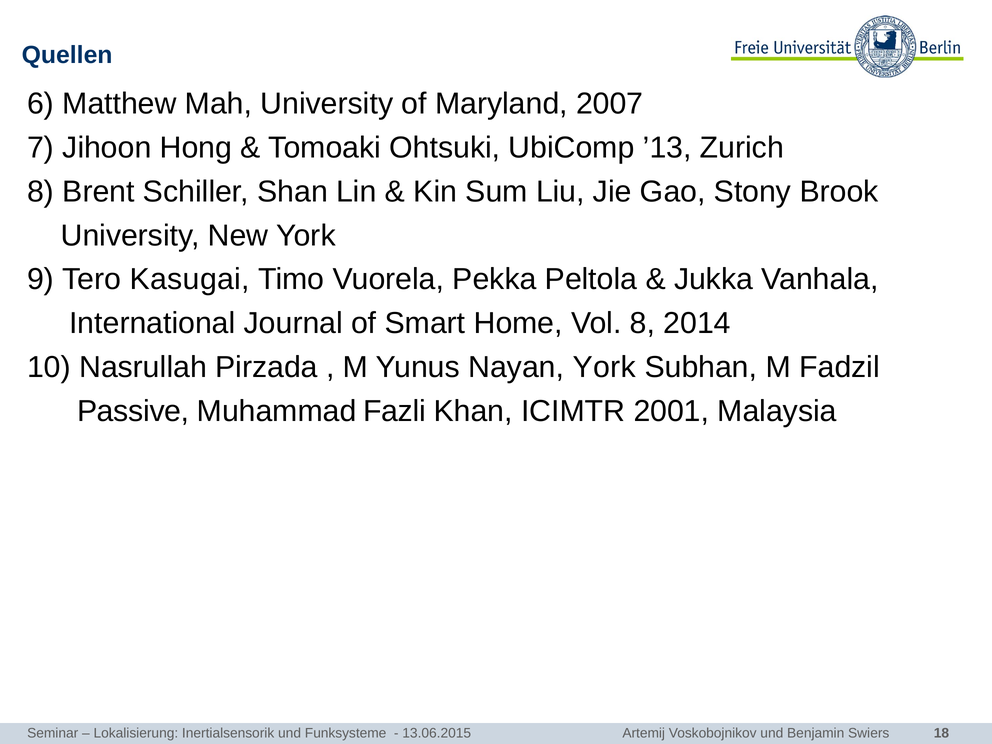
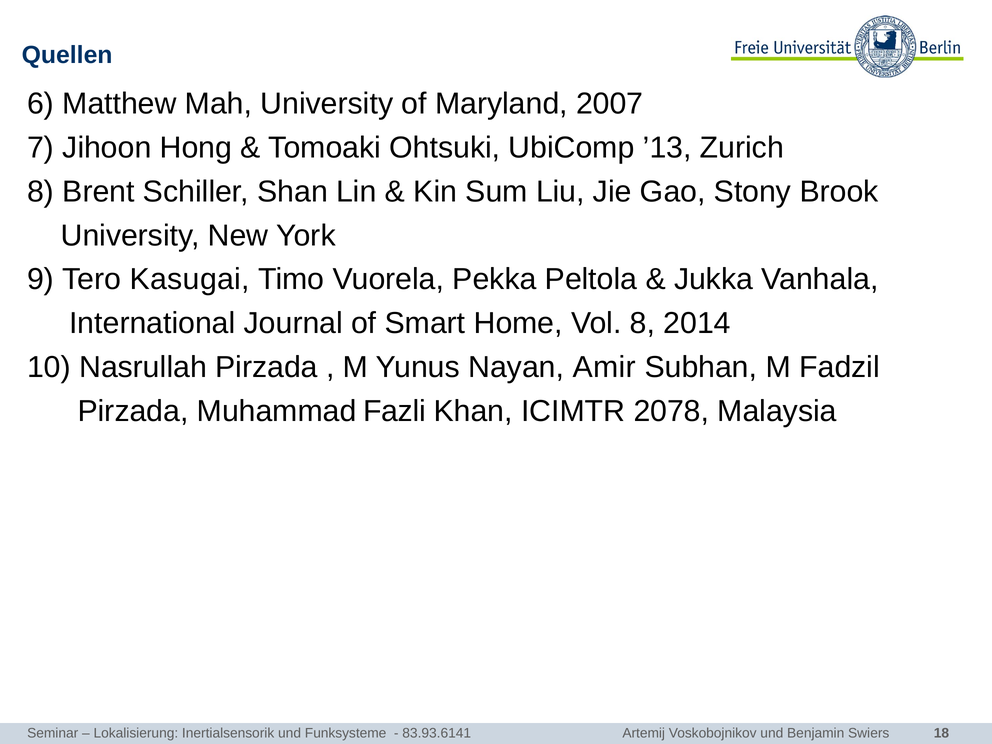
Nayan York: York -> Amir (604, 367)
Passive: Passive -> Pirzada (133, 411)
2001: 2001 -> 2078 (671, 411)
13.06.2015: 13.06.2015 -> 83.93.6141 (437, 733)
